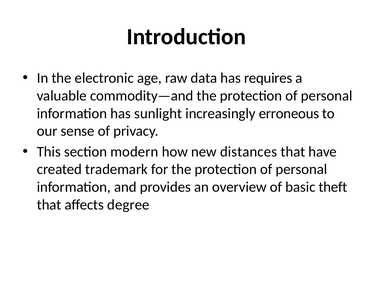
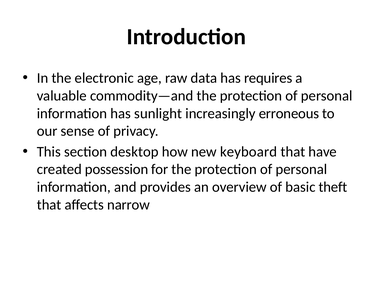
modern: modern -> desktop (134, 151)
distances: distances -> keyboard (249, 151)
trademark: trademark -> possession (117, 169)
degree: degree -> narrow (129, 204)
